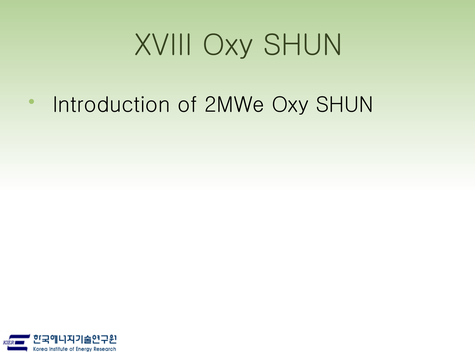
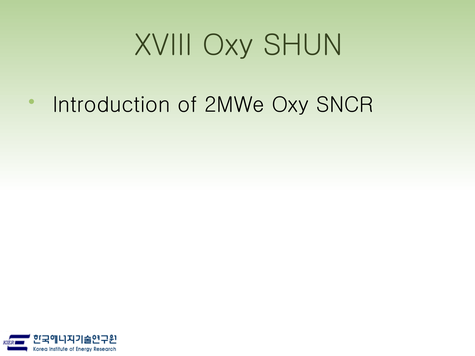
2MWe Oxy SHUN: SHUN -> SNCR (345, 105)
